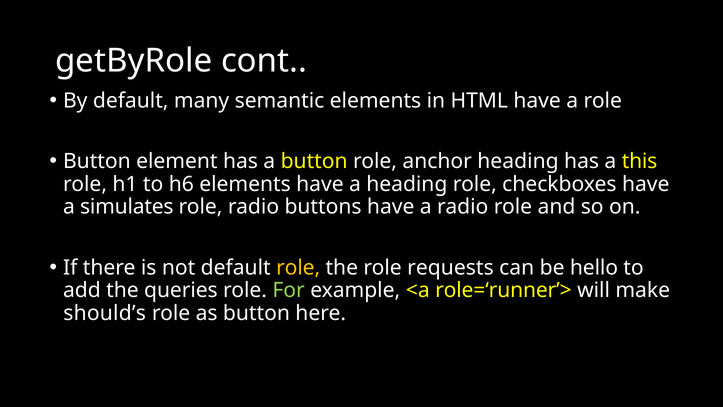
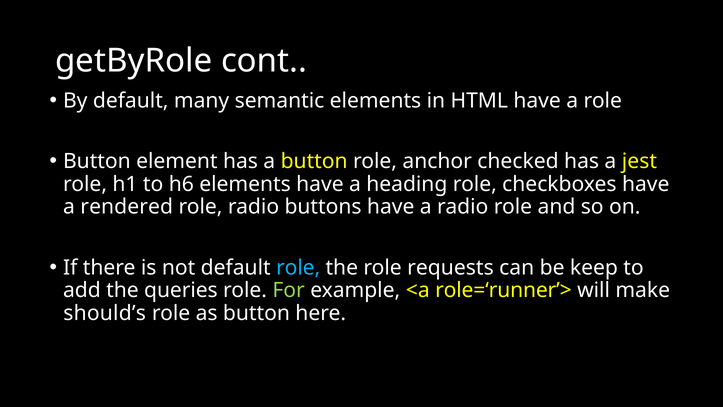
anchor heading: heading -> checked (518, 161)
this: this -> jest (639, 161)
simulates: simulates -> rendered (127, 207)
role colour: yellow -> light blue (298, 267)
hello: hello -> keep (594, 267)
